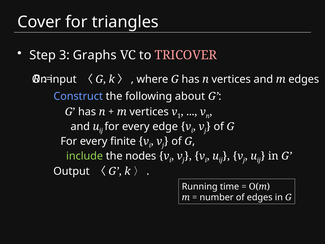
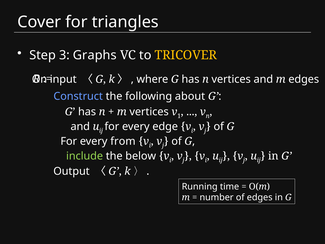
TRICOVER colour: pink -> yellow (186, 55)
finite: finite -> from (123, 141)
nodes: nodes -> below (141, 156)
